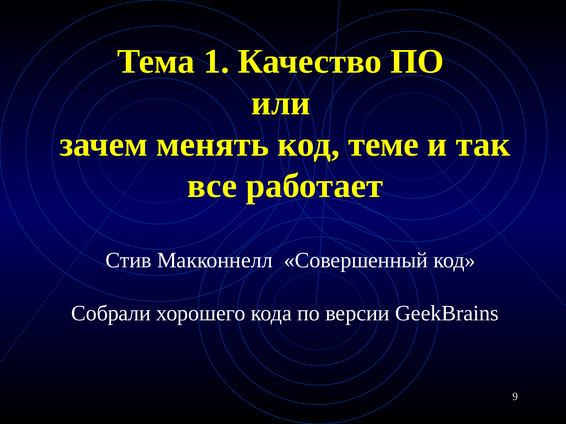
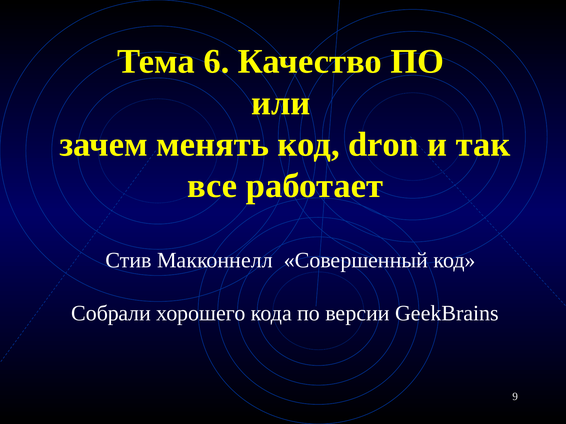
1: 1 -> 6 (216, 62)
теме: теме -> dron (384, 145)
